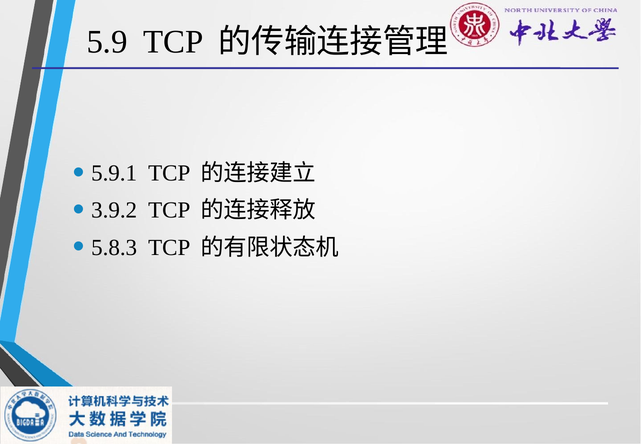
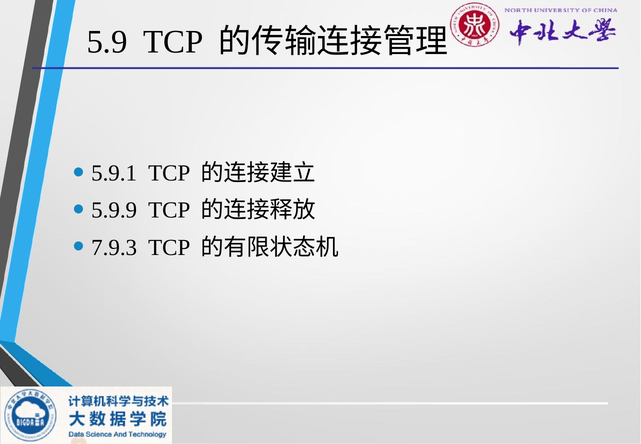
3.9.2: 3.9.2 -> 5.9.9 (114, 210)
5.8.3: 5.8.3 -> 7.9.3 (114, 247)
